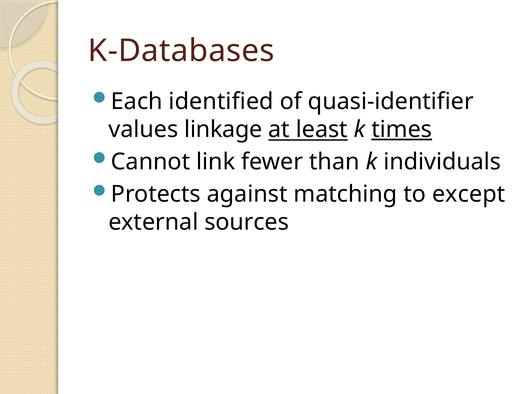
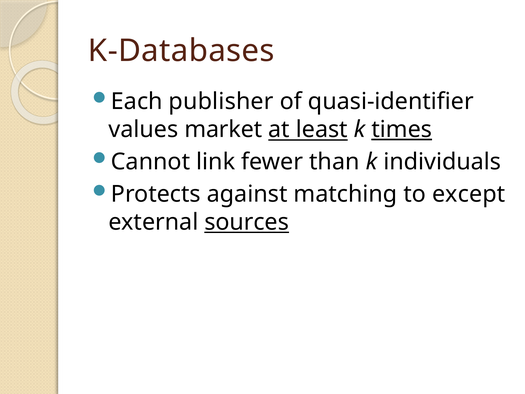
identified: identified -> publisher (221, 101)
linkage: linkage -> market (223, 129)
sources underline: none -> present (247, 222)
